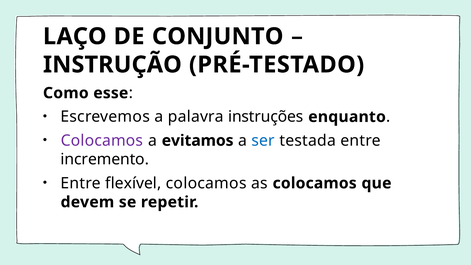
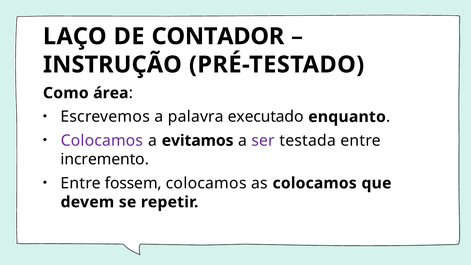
CONJUNTO: CONJUNTO -> CONTADOR (218, 36)
esse: esse -> área (111, 93)
instruções: instruções -> executado (266, 117)
ser colour: blue -> purple (263, 141)
flexível: flexível -> fossem (133, 183)
